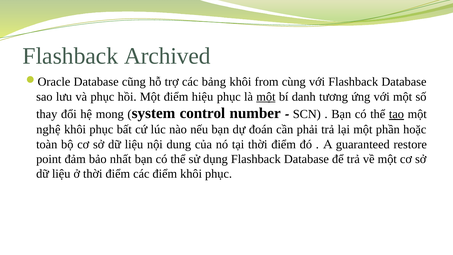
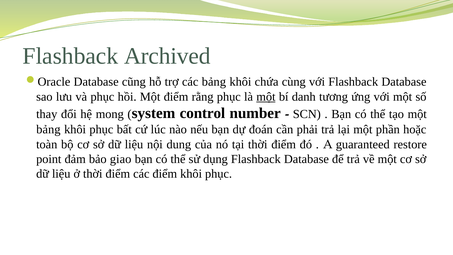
from: from -> chứa (267, 82)
hiệu: hiệu -> rằng (203, 97)
tạo underline: present -> none (396, 114)
nghệ: nghệ -> bảng (48, 129)
nhất: nhất -> giao (121, 159)
